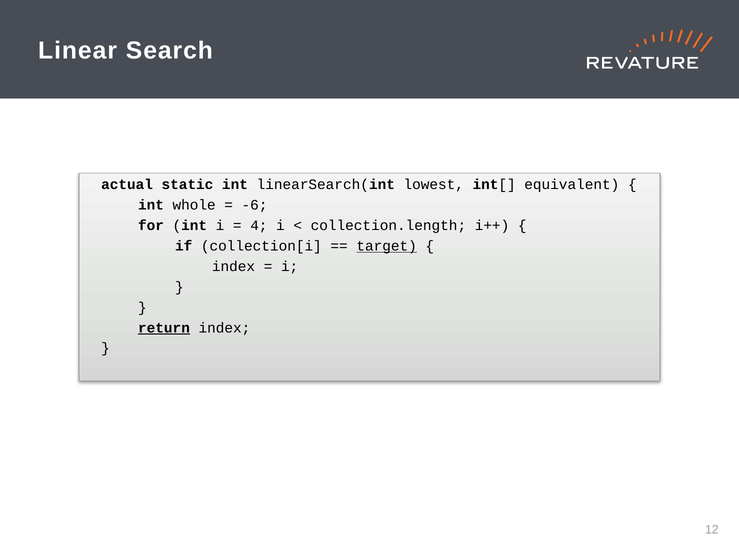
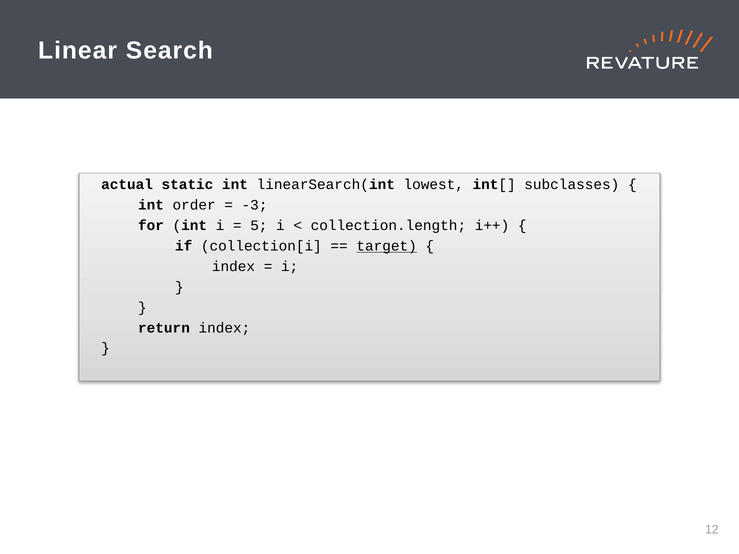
equivalent: equivalent -> subclasses (572, 185)
whole: whole -> order (194, 205)
-6: -6 -> -3 (255, 205)
4: 4 -> 5 (259, 226)
return underline: present -> none (164, 328)
